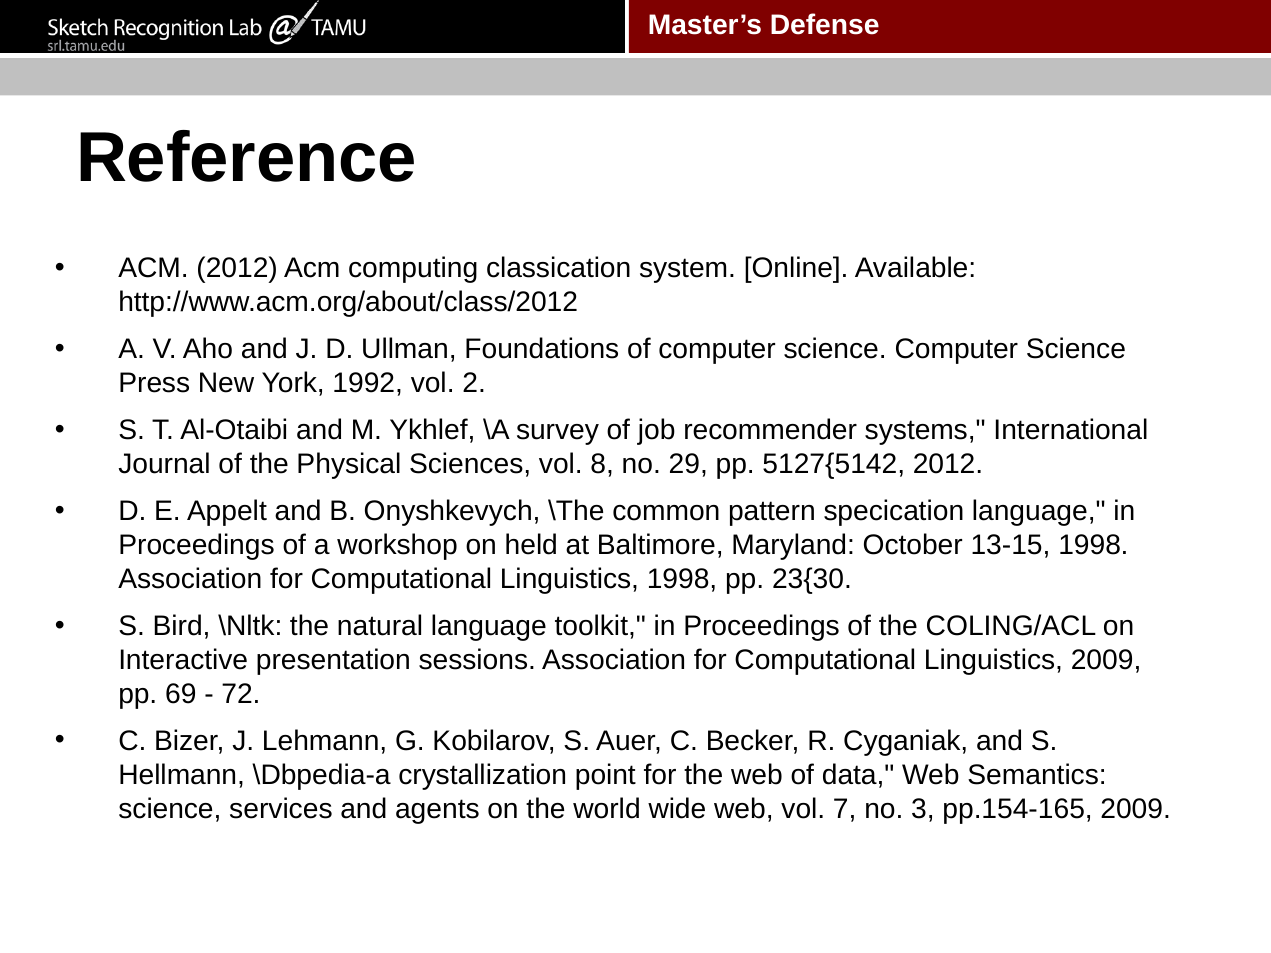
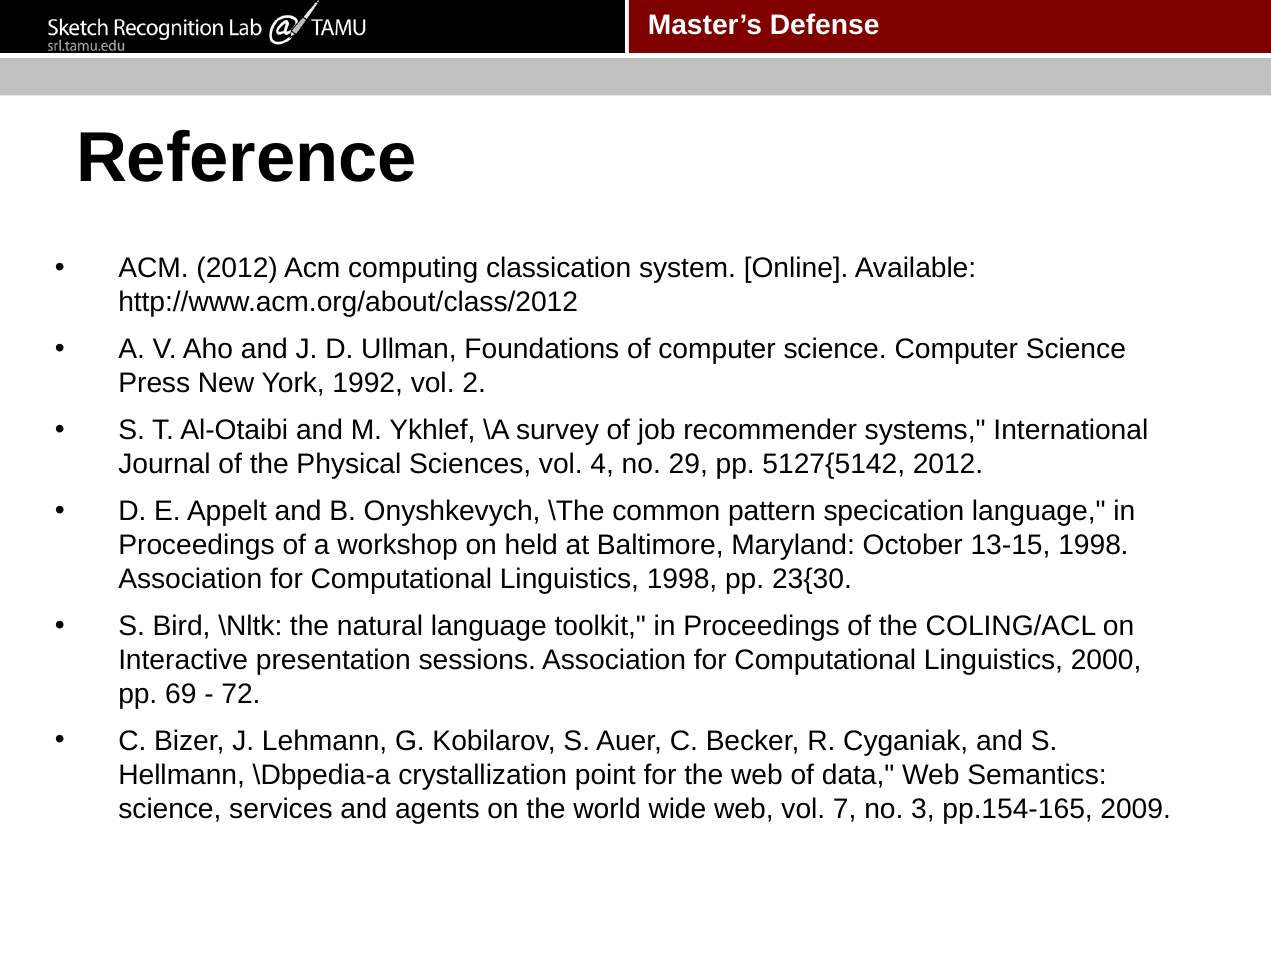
8: 8 -> 4 (602, 465)
Linguistics 2009: 2009 -> 2000 (1106, 661)
